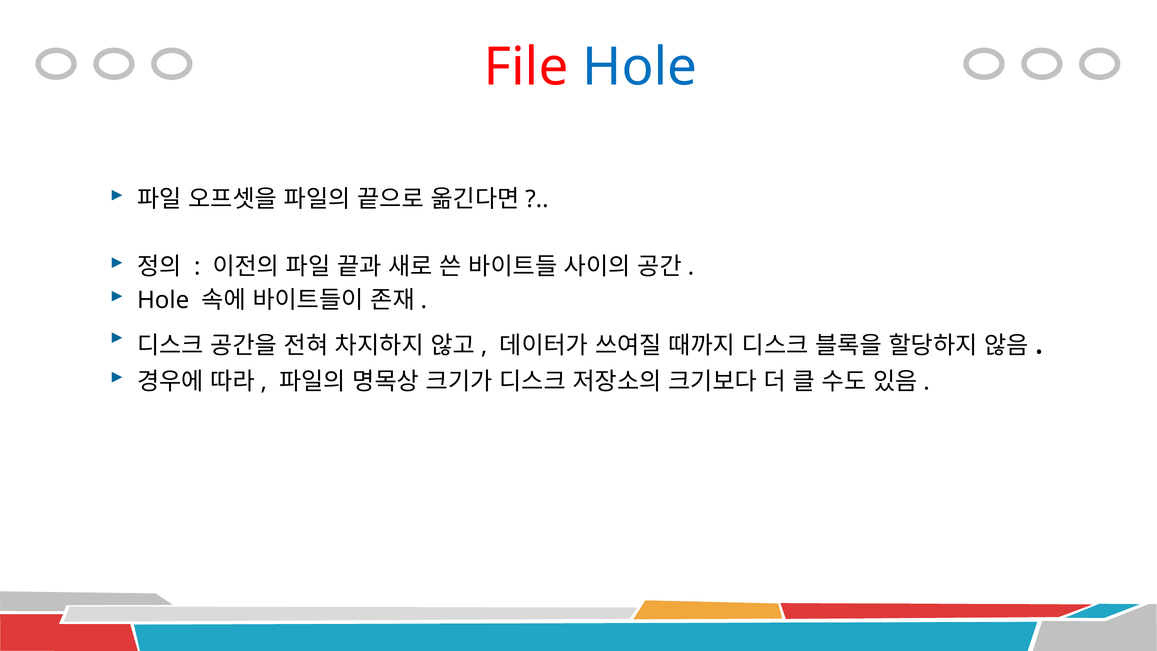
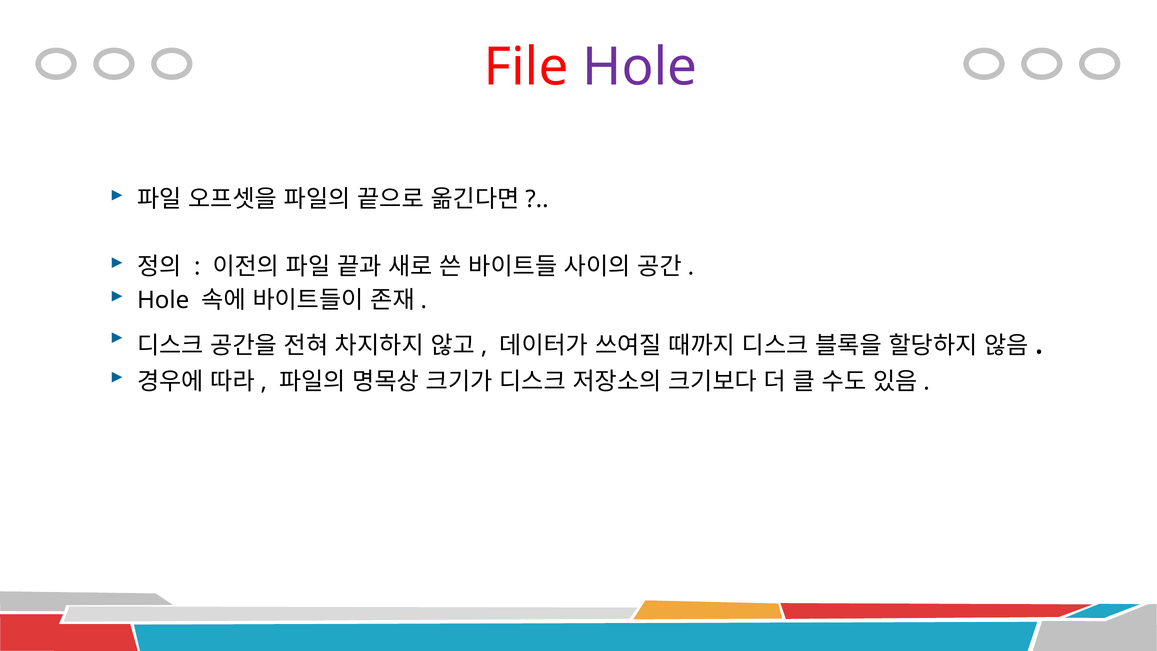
Hole colour: blue -> purple (640, 67)
